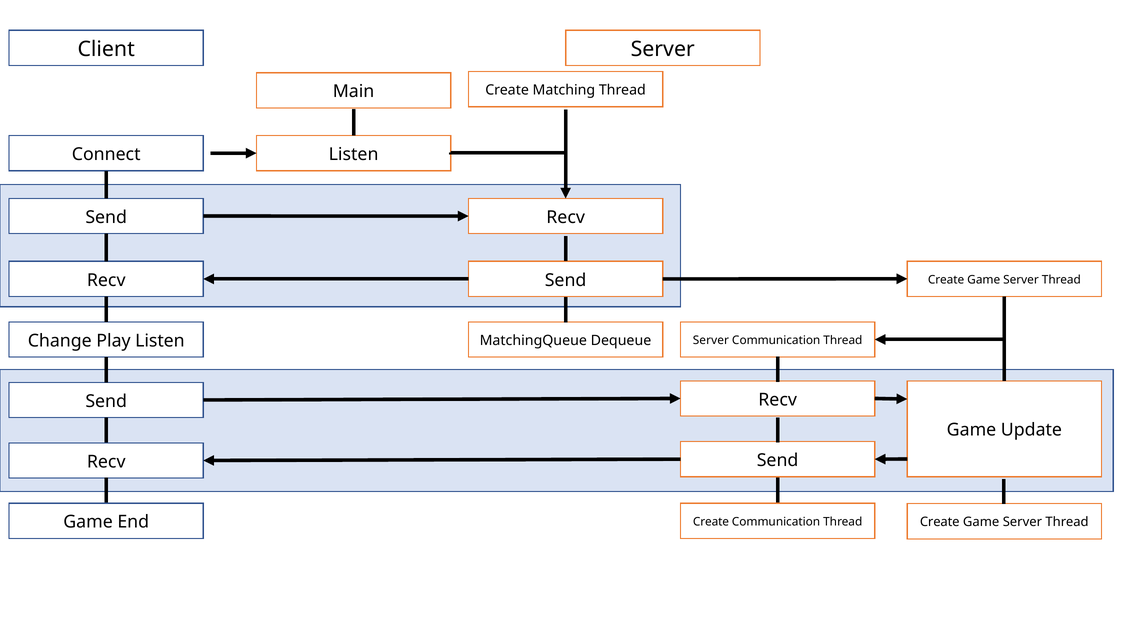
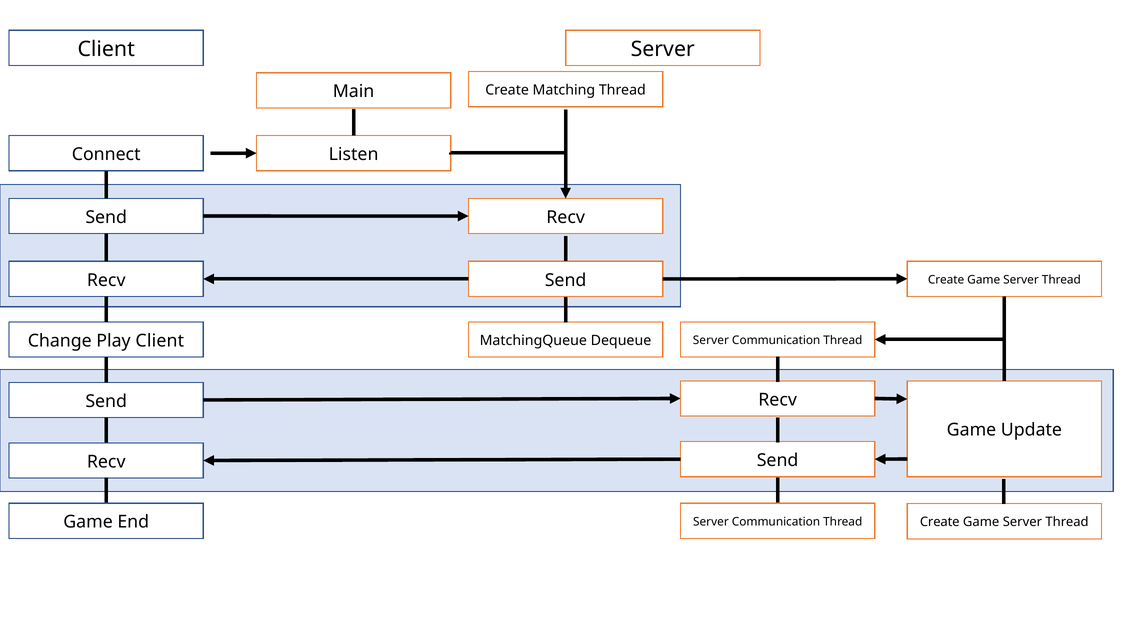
Play Listen: Listen -> Client (160, 341)
End Create: Create -> Server (711, 522)
